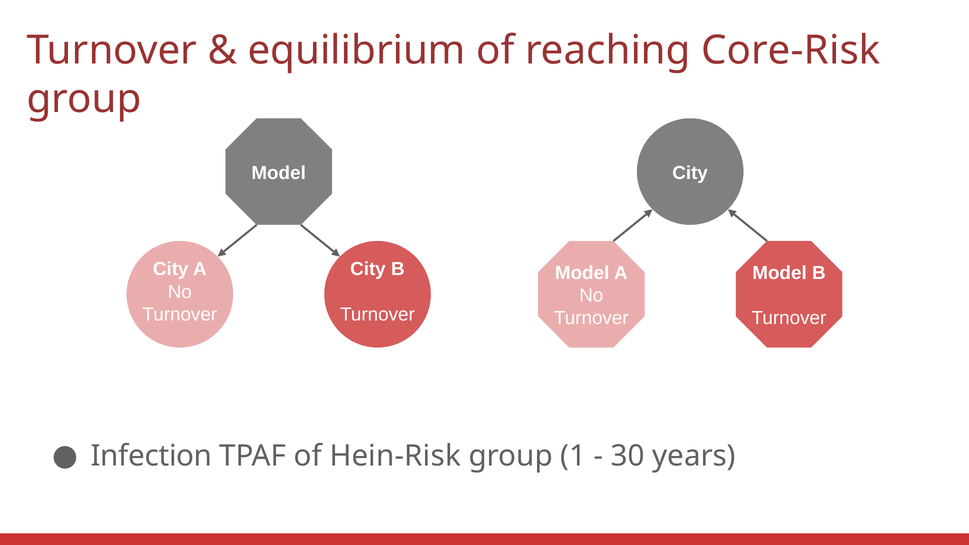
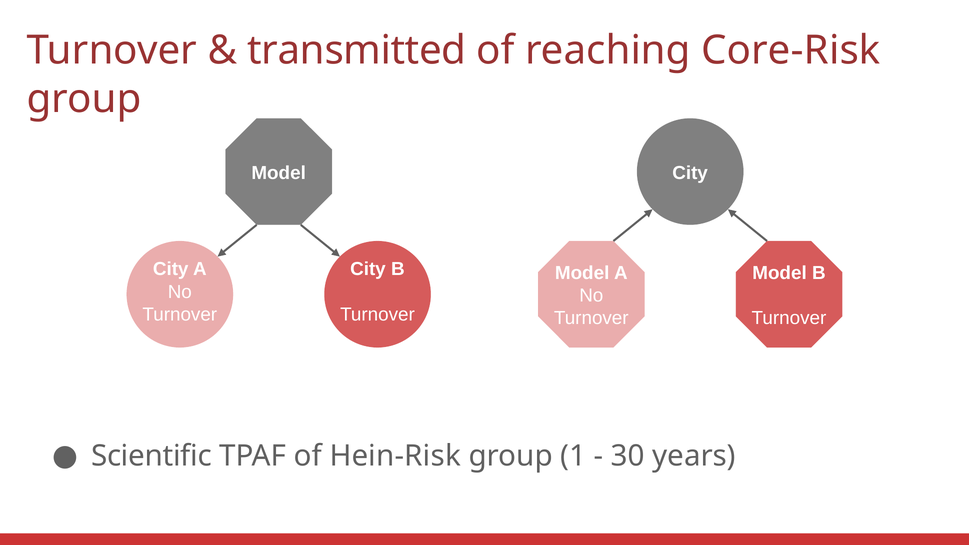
equilibrium: equilibrium -> transmitted (357, 50)
Infection: Infection -> Scientific (151, 456)
